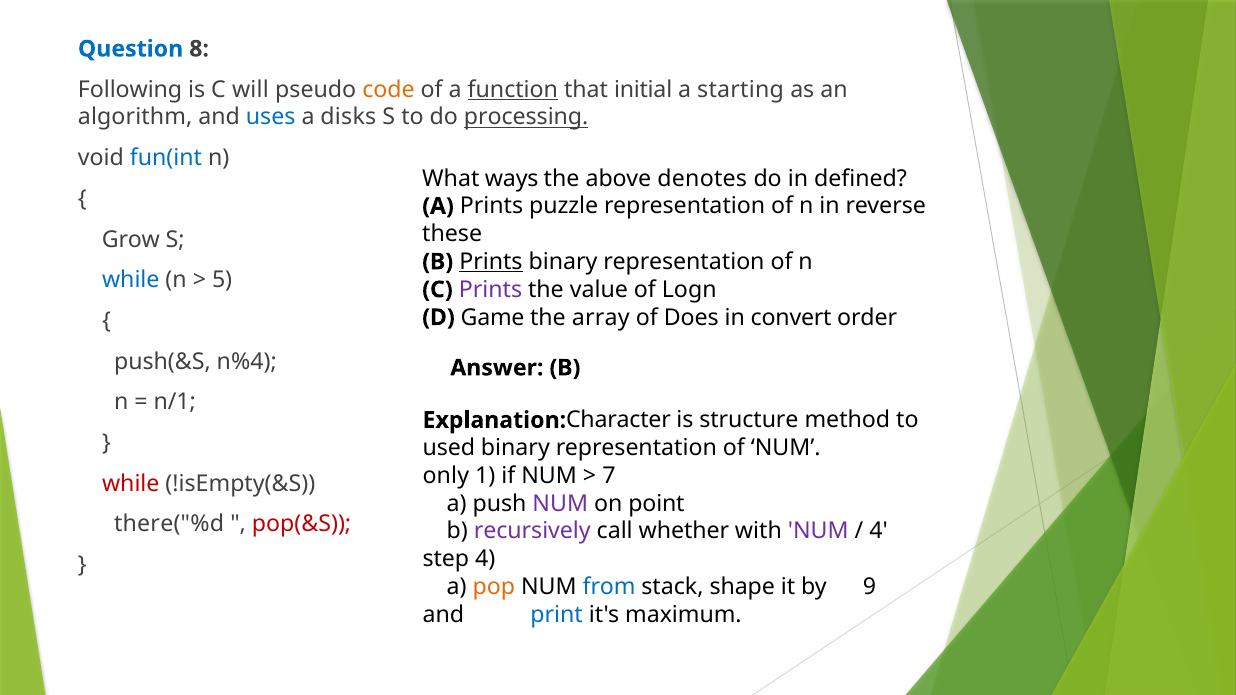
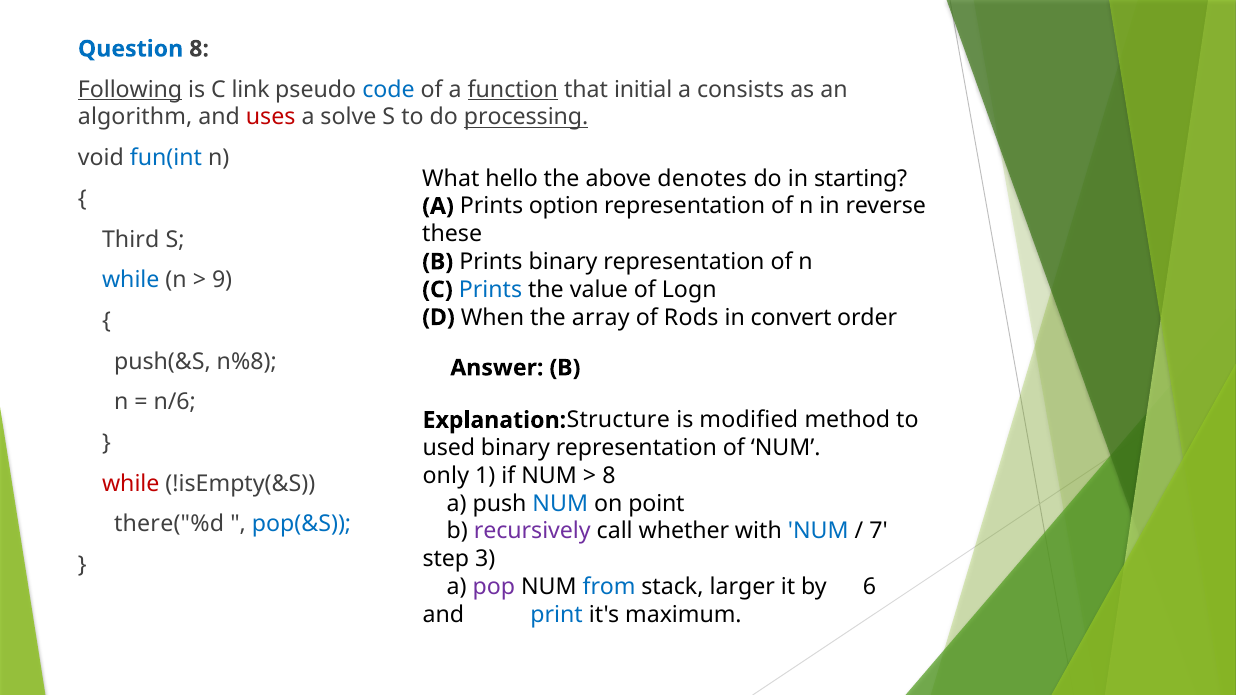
Following underline: none -> present (130, 90)
will: will -> link (251, 90)
code colour: orange -> blue (388, 90)
starting: starting -> consists (741, 90)
uses colour: blue -> red (271, 117)
disks: disks -> solve (348, 117)
ways: ways -> hello (512, 178)
defined: defined -> starting (861, 178)
puzzle: puzzle -> option (564, 206)
Grow: Grow -> Third (131, 239)
Prints underline: present -> none (491, 262)
5: 5 -> 9 (222, 280)
Prints colour: purple -> blue (490, 290)
Game: Game -> When (492, 317)
Does: Does -> Rods (691, 317)
n%4: n%4 -> n%8 (247, 362)
n/1: n/1 -> n/6 (175, 402)
Character: Character -> Structure (618, 420)
structure: structure -> modified (749, 420)
7: 7 -> 8 (609, 476)
NUM colour: purple -> blue (560, 504)
pop(&S colour: red -> blue (302, 524)
NUM colour: purple -> blue (818, 532)
4: 4 -> 7 (879, 532)
step 4: 4 -> 3 (485, 559)
pop colour: orange -> purple (494, 587)
shape: shape -> larger (742, 587)
9: 9 -> 6 (870, 587)
